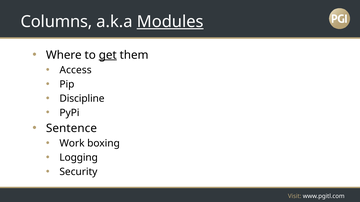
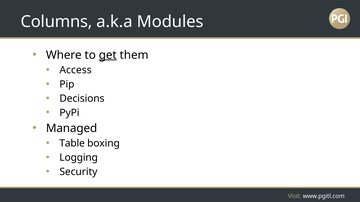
Modules underline: present -> none (170, 22)
Discipline: Discipline -> Decisions (82, 99)
Sentence: Sentence -> Managed (72, 129)
Work: Work -> Table (72, 144)
